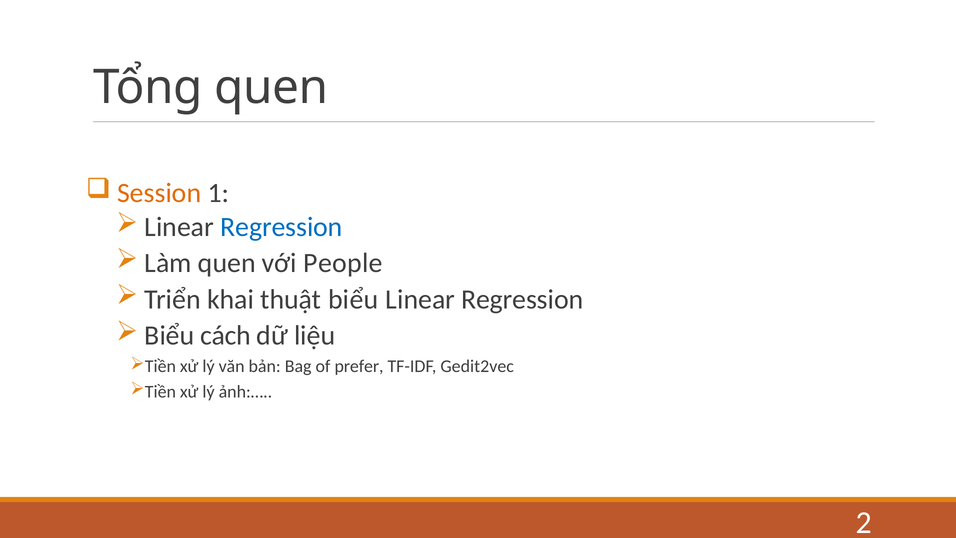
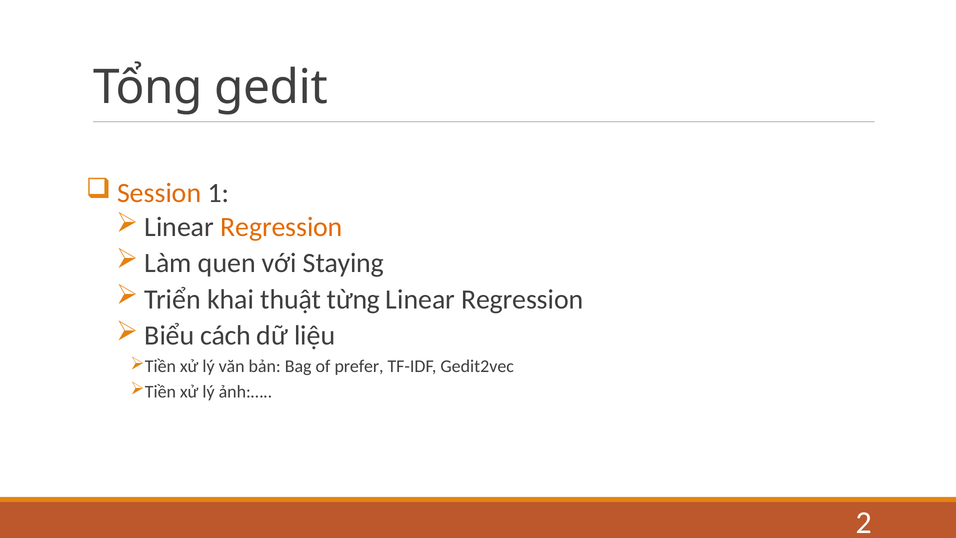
Tổng quen: quen -> gedit (271, 87)
Regression colour: blue -> orange (281, 227)
People: People -> Staying (343, 263)
thuật biểu: biểu -> từng (353, 299)
